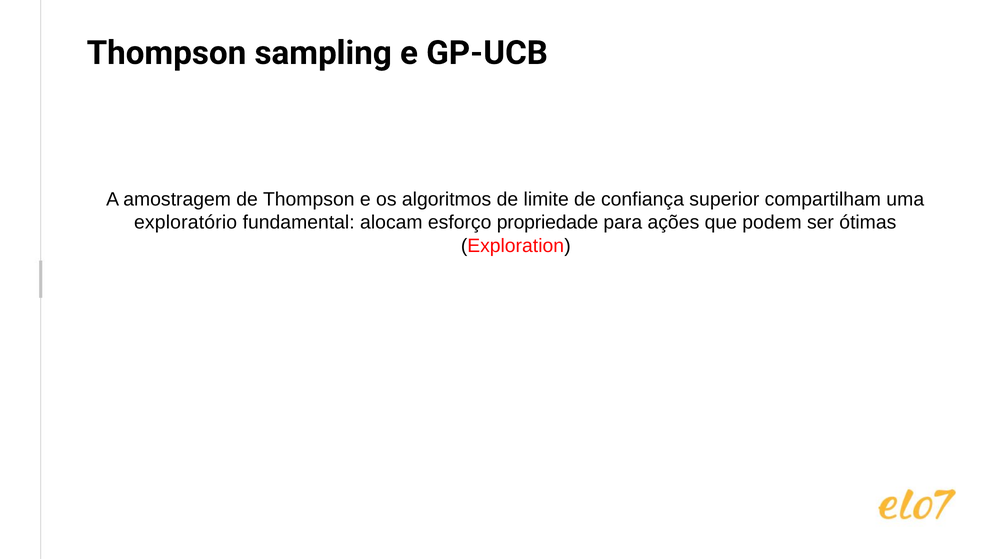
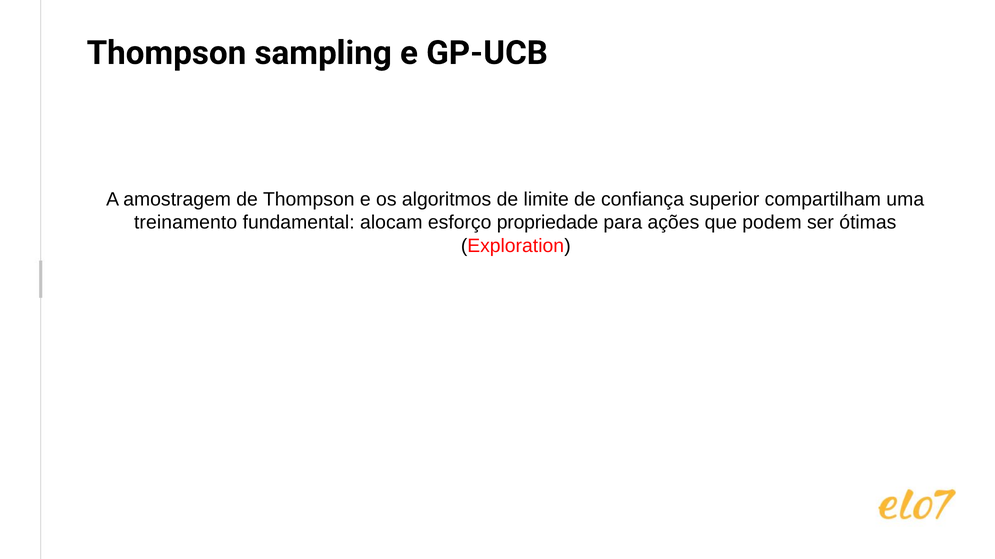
exploratório: exploratório -> treinamento (186, 223)
